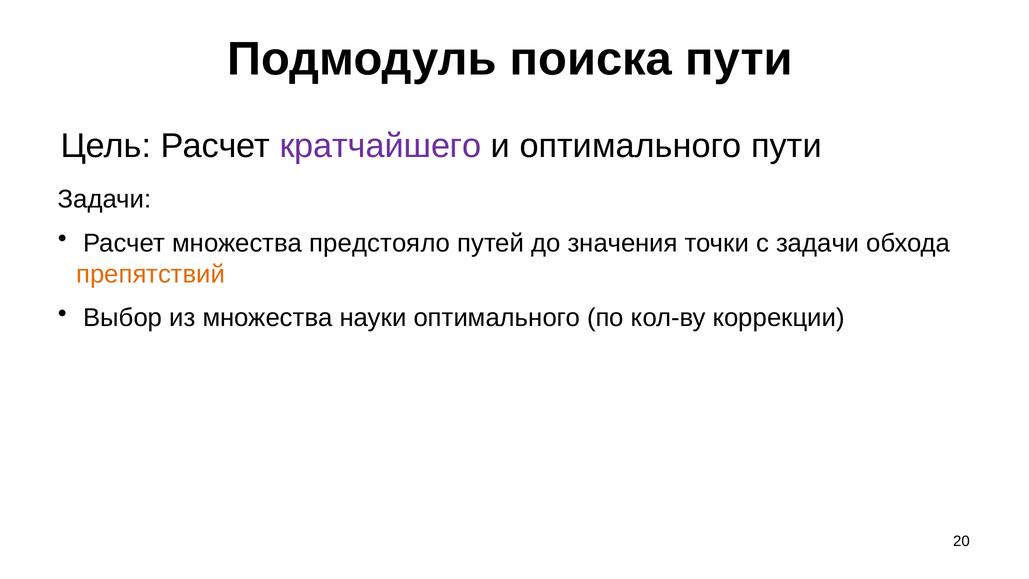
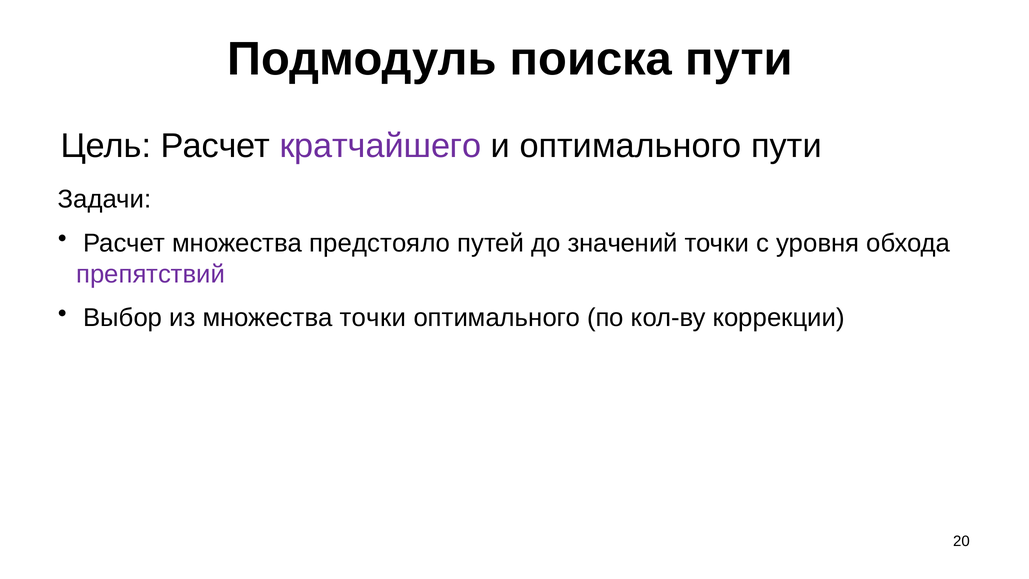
значения: значения -> значений (623, 243)
с задачи: задачи -> уровня (818, 243)
препятствий colour: orange -> purple (151, 274)
множества науки: науки -> точки (373, 318)
